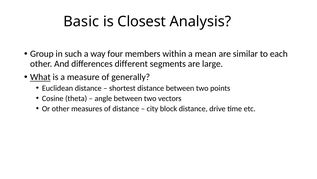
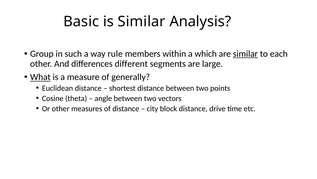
is Closest: Closest -> Similar (142, 21)
four: four -> rule (115, 54)
mean: mean -> which (206, 54)
similar underline: none -> present (245, 54)
